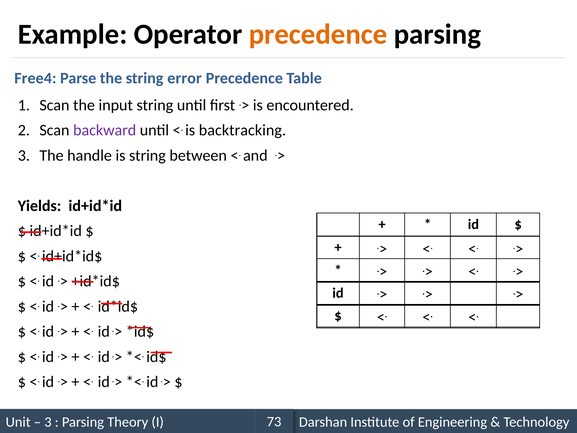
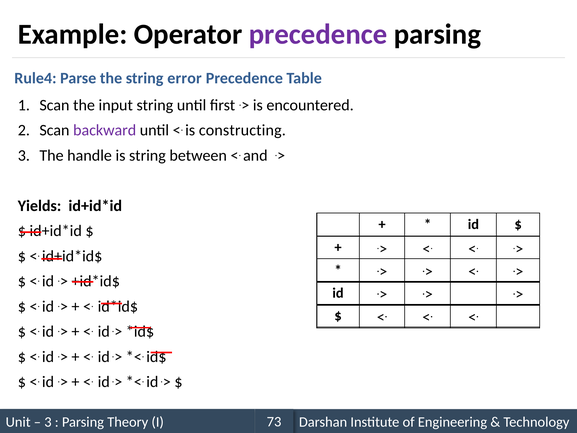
precedence colour: orange -> purple (318, 34)
Free4: Free4 -> Rule4 (35, 78)
backtracking: backtracking -> constructing (242, 130)
